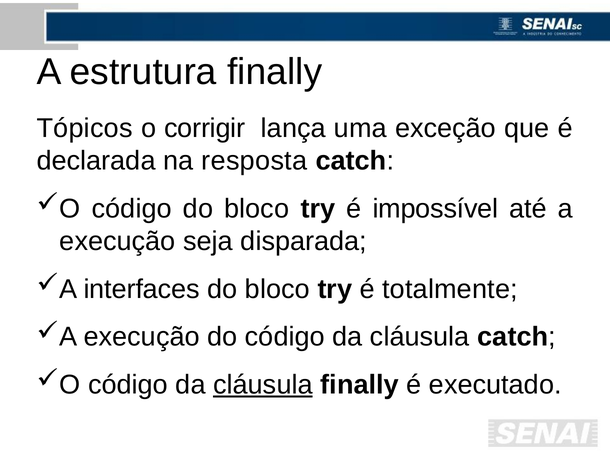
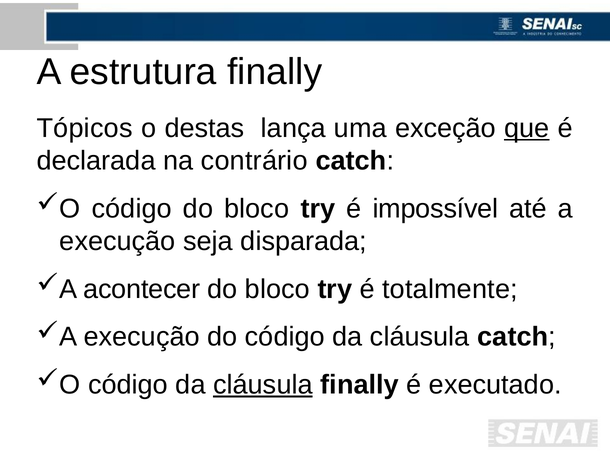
corrigir: corrigir -> destas (205, 128)
que underline: none -> present (527, 128)
resposta: resposta -> contrário (254, 161)
interfaces: interfaces -> acontecer (142, 289)
